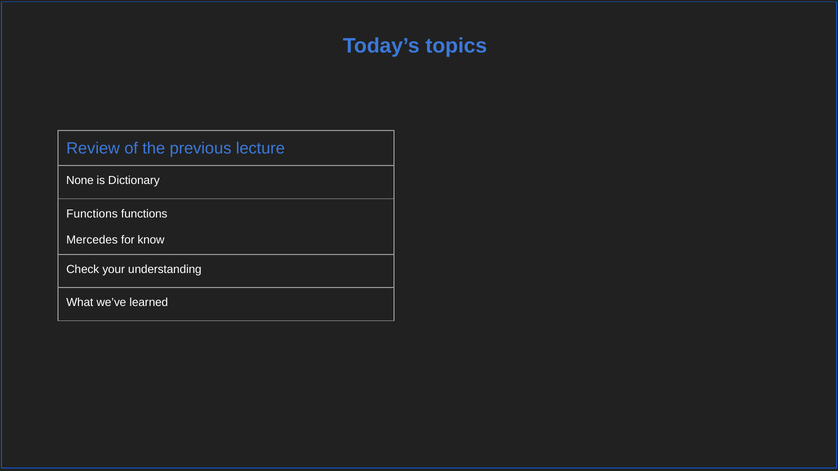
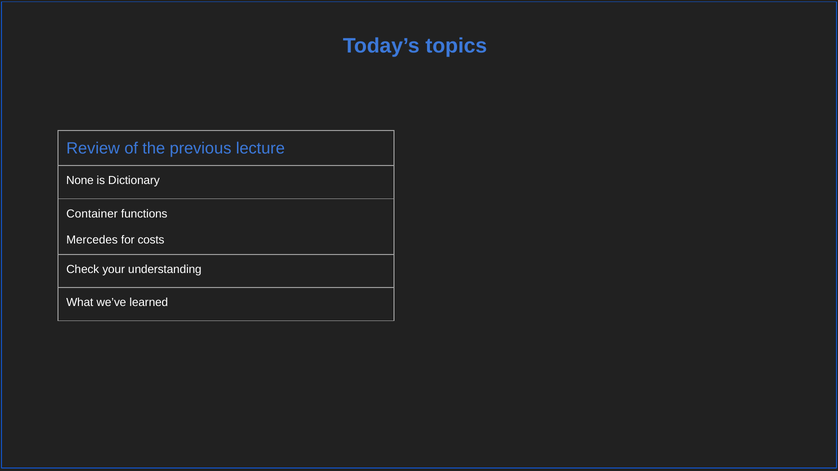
Functions: Functions -> Container (92, 214)
know: know -> costs (151, 240)
